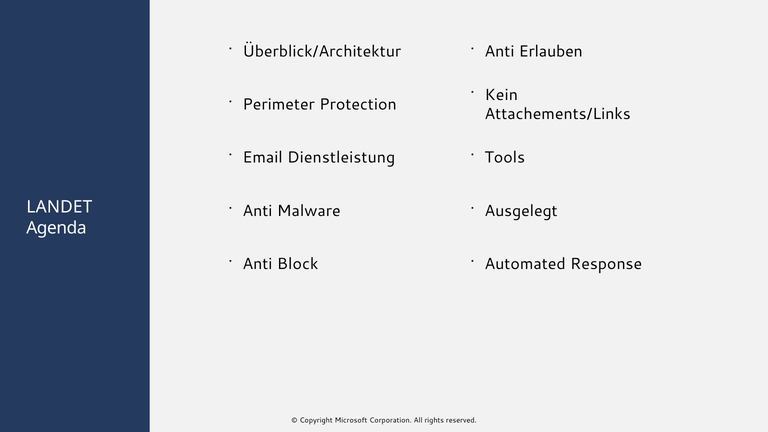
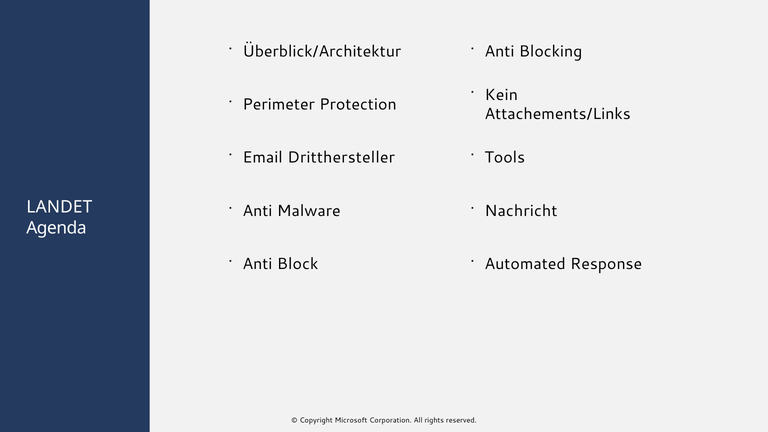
Erlauben: Erlauben -> Blocking (551, 51)
Dienstleistung: Dienstleistung -> Dritthersteller (341, 158)
Ausgelegt: Ausgelegt -> Nachricht (521, 211)
